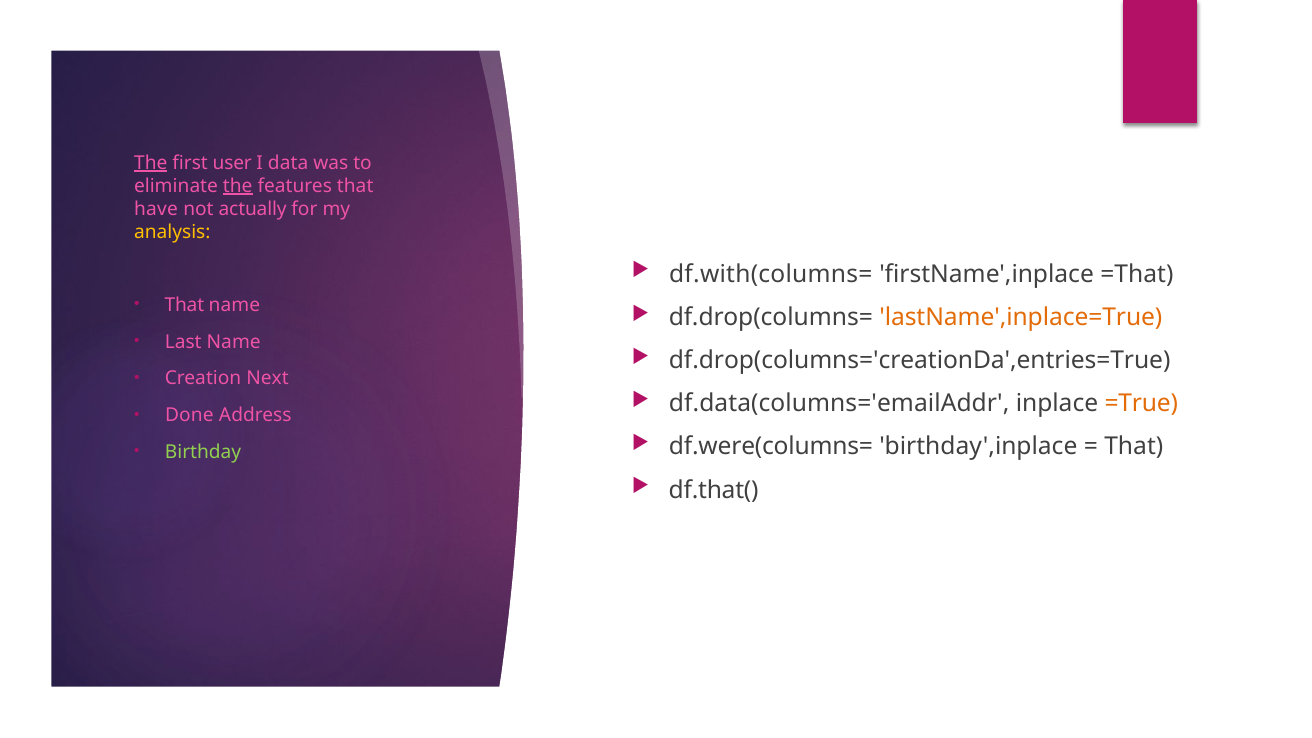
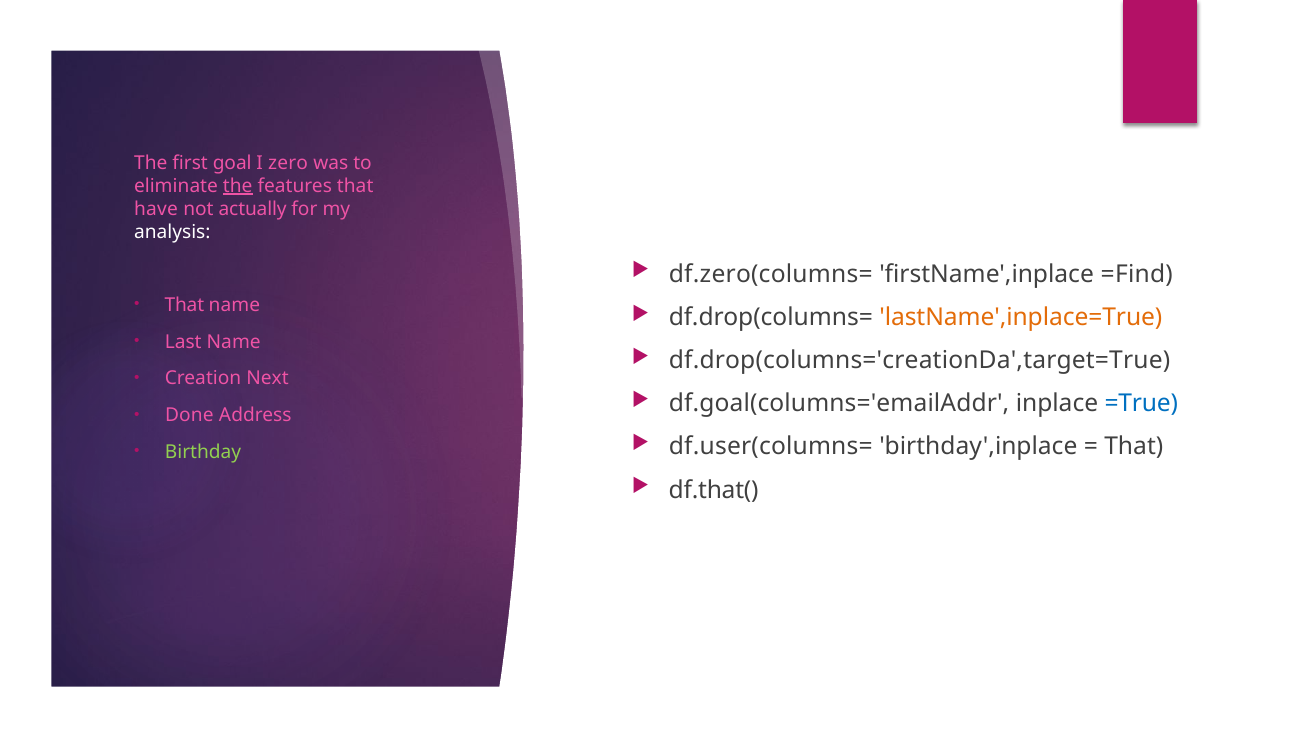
The underline: present -> none (151, 163)
user: user -> goal (232, 163)
data: data -> zero (288, 163)
analysis colour: yellow -> white (172, 232)
df.with(columns=: df.with(columns= -> df.zero(columns= (771, 274)
=That: =That -> =Find (1137, 274)
df.drop(columns='creationDa',entries=True: df.drop(columns='creationDa',entries=True -> df.drop(columns='creationDa',target=True (920, 360)
df.data(columns='emailAddr: df.data(columns='emailAddr -> df.goal(columns='emailAddr (839, 403)
=True colour: orange -> blue (1141, 403)
df.were(columns=: df.were(columns= -> df.user(columns= (771, 447)
